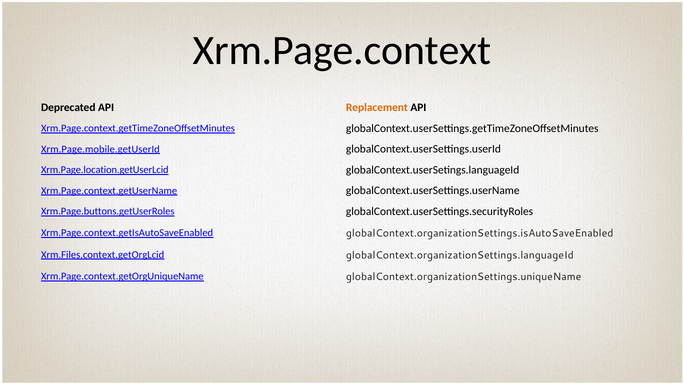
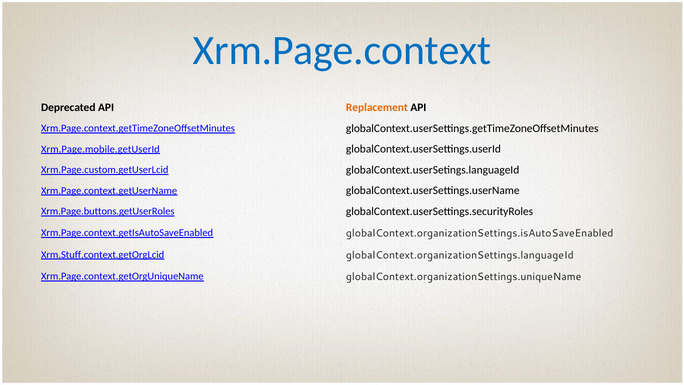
Xrm.Page.context colour: black -> blue (342, 50)
Xrm.Page.location.getUserLcid: Xrm.Page.location.getUserLcid -> Xrm.Page.custom.getUserLcid (105, 170)
Xrm.Files.context.getOrgLcid: Xrm.Files.context.getOrgLcid -> Xrm.Stuff.context.getOrgLcid (103, 254)
